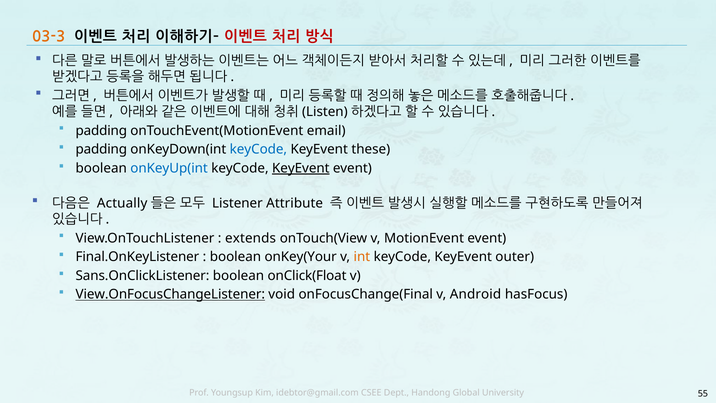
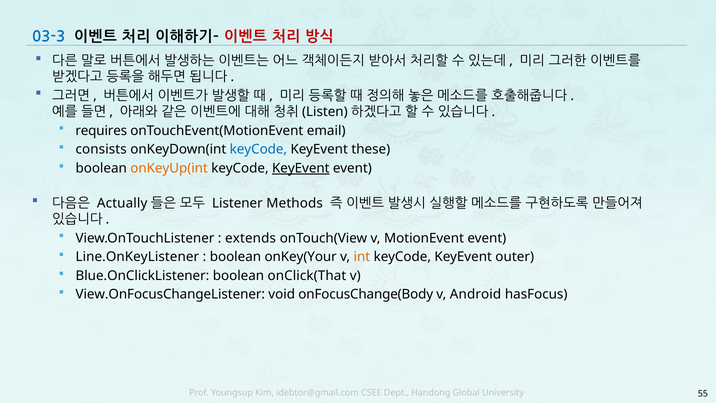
03-3 colour: orange -> blue (49, 37)
padding: padding -> requires (101, 131)
padding: padding -> consists (101, 149)
onKeyUp(int colour: blue -> orange (169, 168)
Attribute: Attribute -> Methods (295, 203)
Final.OnKeyListener: Final.OnKeyListener -> Line.OnKeyListener (137, 257)
Sans.OnClickListener: Sans.OnClickListener -> Blue.OnClickListener (142, 276)
onClick(Float: onClick(Float -> onClick(That (307, 276)
View.OnFocusChangeListener underline: present -> none (170, 294)
onFocusChange(Final: onFocusChange(Final -> onFocusChange(Body (366, 294)
